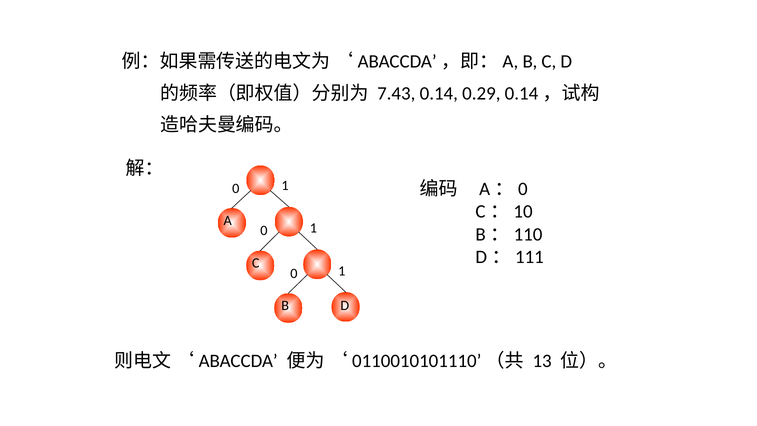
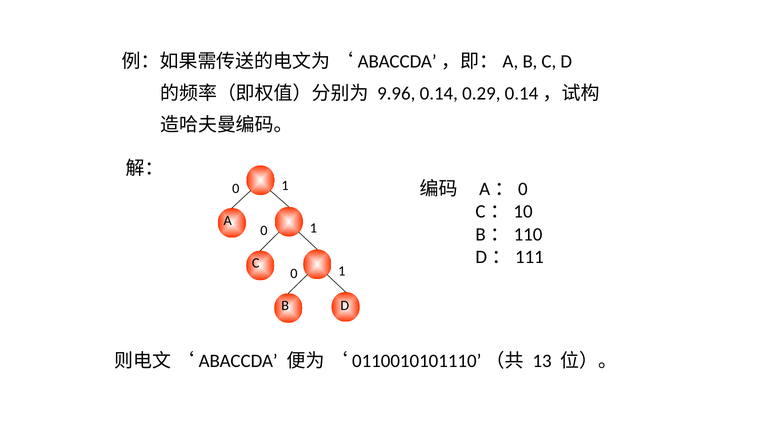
7.43: 7.43 -> 9.96 (396, 93)
